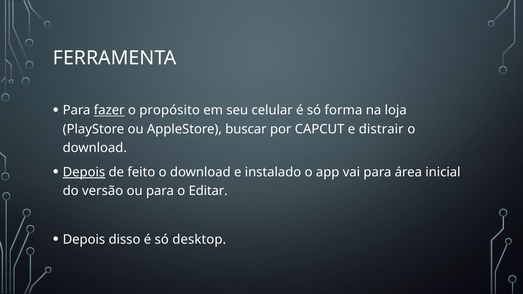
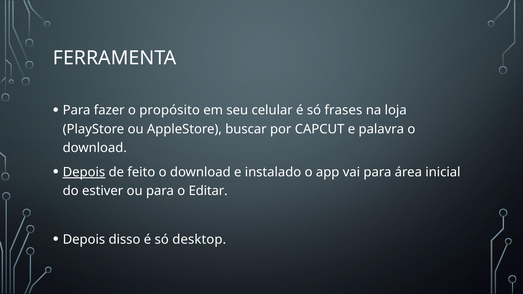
fazer underline: present -> none (109, 110)
forma: forma -> frases (343, 110)
distrair: distrair -> palavra (381, 129)
versão: versão -> estiver (103, 191)
